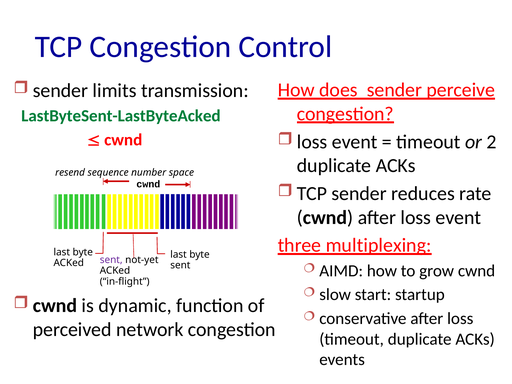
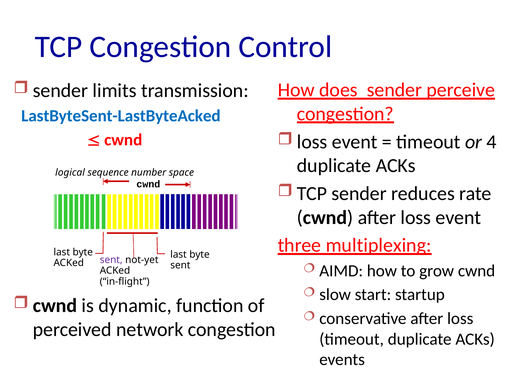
LastByteSent-LastByteAcked colour: green -> blue (121, 116)
2: 2 -> 4 (492, 142)
resend: resend -> logical (70, 173)
